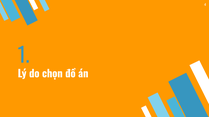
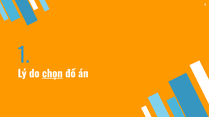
chọn underline: none -> present (52, 74)
